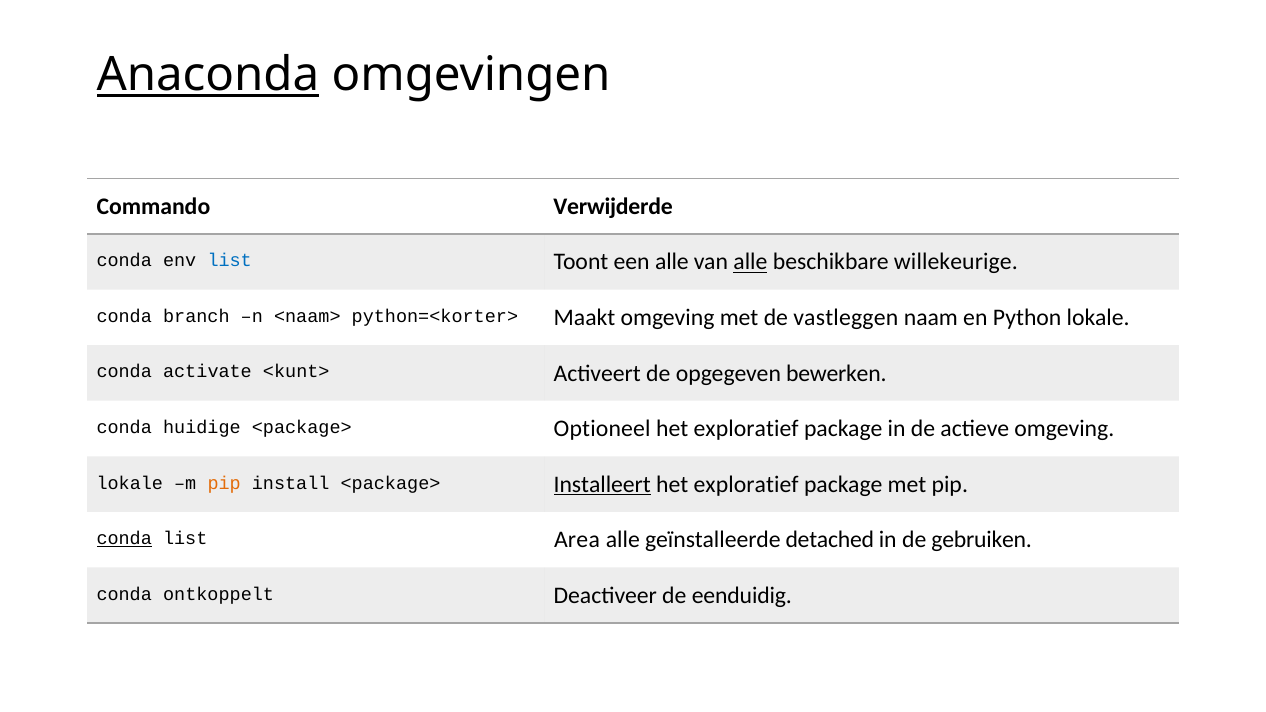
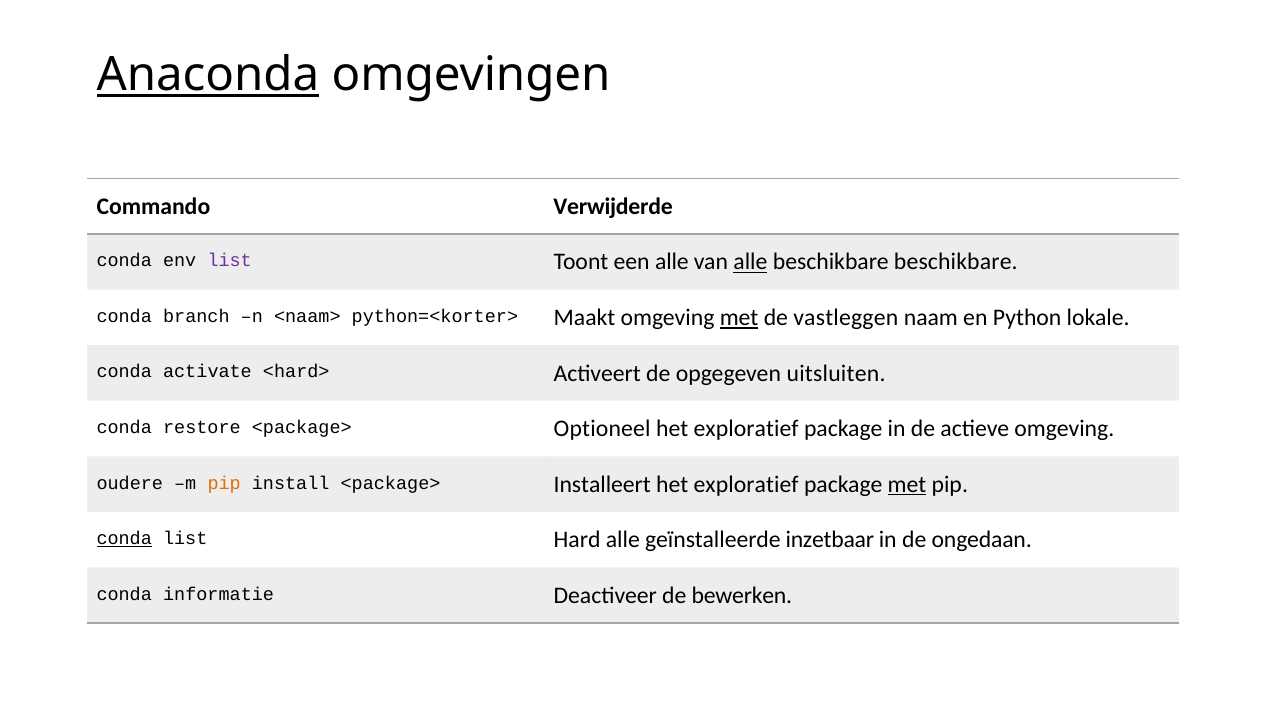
list colour: blue -> purple (230, 261)
beschikbare willekeurige: willekeurige -> beschikbare (956, 262)
met underline: none -> present (739, 318)
<kunt>: <kunt> -> <hard> (296, 372)
bewerken: bewerken -> uitsluiten (836, 373)
huidige: huidige -> restore (202, 427)
lokale: lokale -> oudere (130, 483)
Installeert underline: present -> none (602, 484)
met underline: none -> present (907, 484)
Area: Area -> Hard (577, 540)
detached: detached -> inzetbaar (830, 540)
gebruiken: gebruiken -> ongedaan (982, 540)
ontkoppelt: ontkoppelt -> informatie (219, 594)
eenduidig: eenduidig -> bewerken (742, 596)
